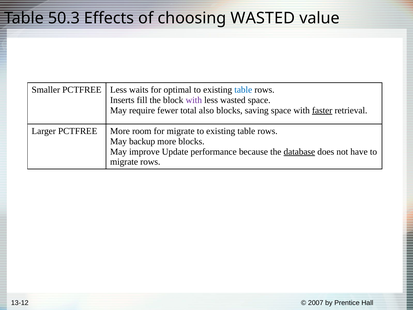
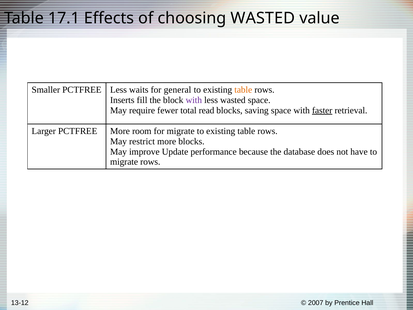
50.3: 50.3 -> 17.1 (64, 18)
optimal: optimal -> general (178, 90)
table colour: blue -> orange (243, 90)
also: also -> read (207, 110)
backup: backup -> restrict (142, 141)
database underline: present -> none (299, 152)
